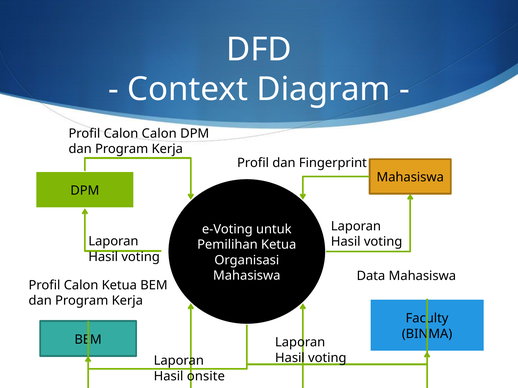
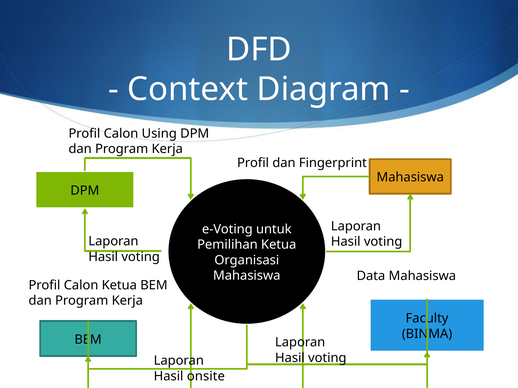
Calon Calon: Calon -> Using (159, 134)
